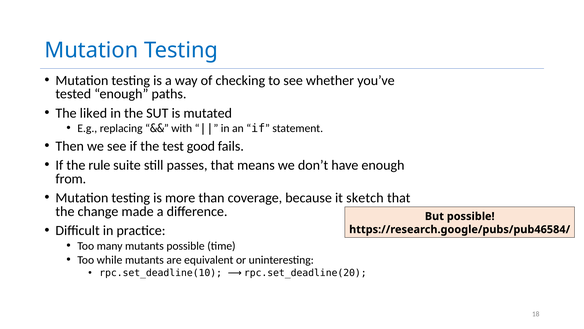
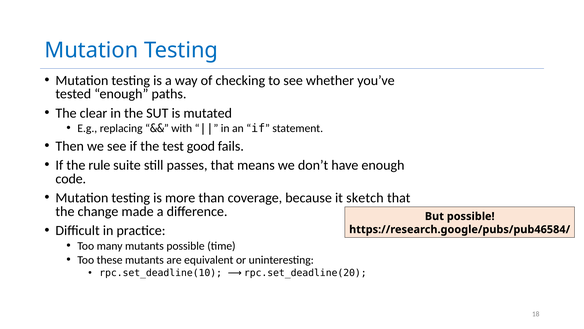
liked: liked -> clear (93, 113)
from: from -> code (71, 179)
while: while -> these (110, 259)
